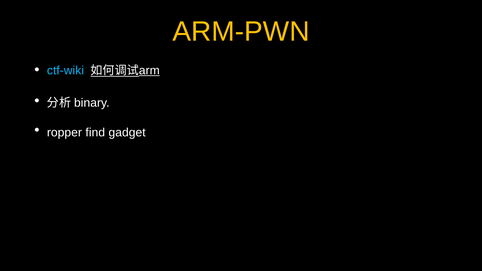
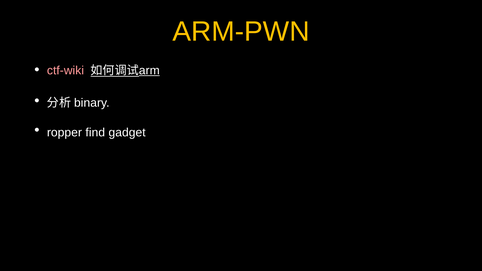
ctf-wiki colour: light blue -> pink (65, 71)
